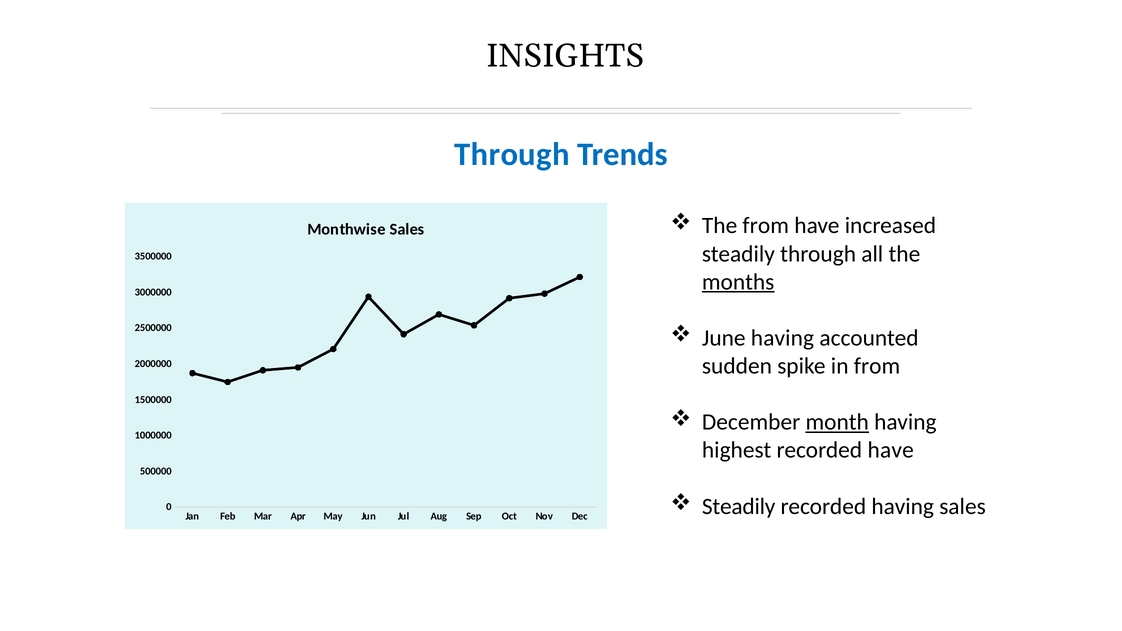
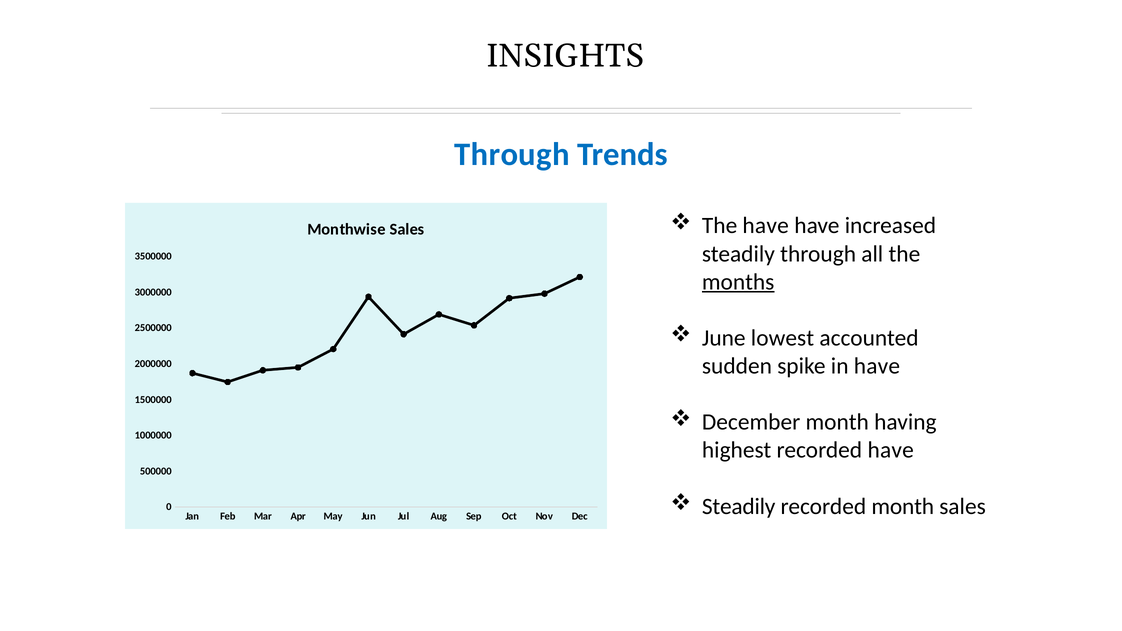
The from: from -> have (766, 226)
June having: having -> lowest (782, 338)
in from: from -> have (877, 366)
month underline: present -> none (837, 422)
recorded having: having -> month (903, 506)
